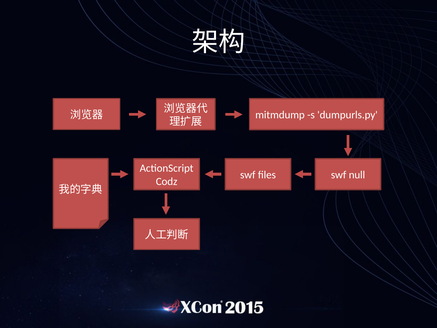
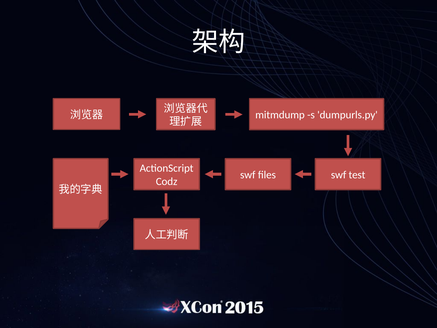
null: null -> test (357, 175)
